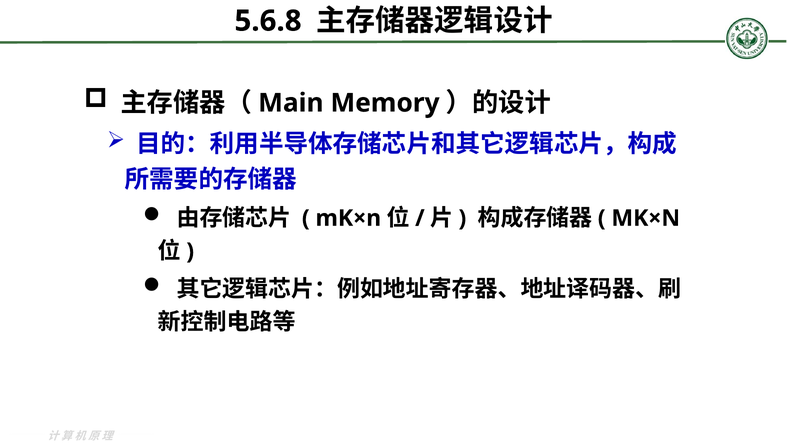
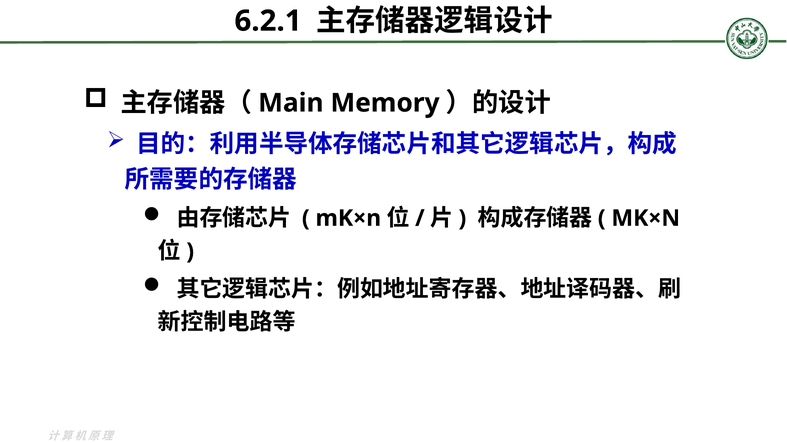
5.6.8: 5.6.8 -> 6.2.1 (268, 21)
